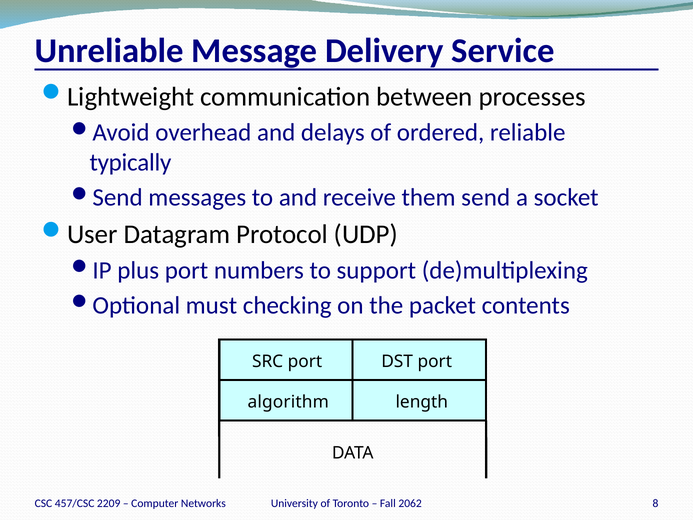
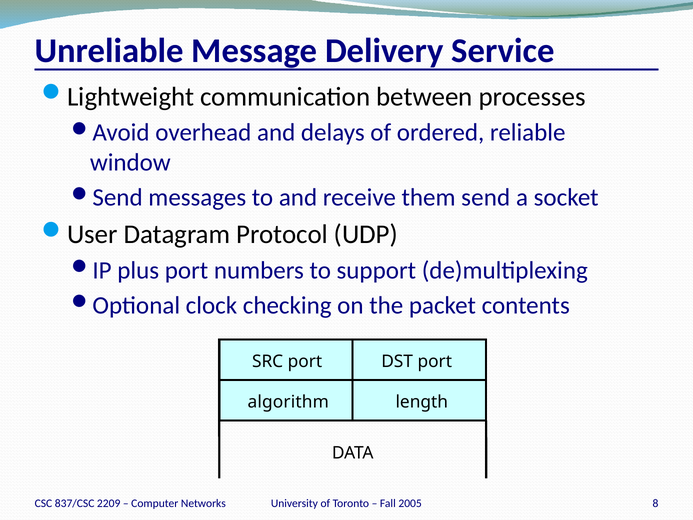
typically: typically -> window (130, 163)
must: must -> clock (211, 305)
2062: 2062 -> 2005 (410, 503)
457/CSC: 457/CSC -> 837/CSC (75, 503)
